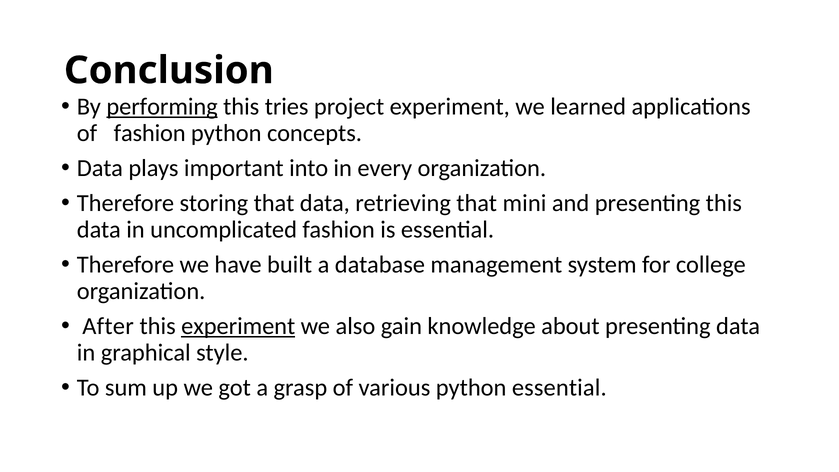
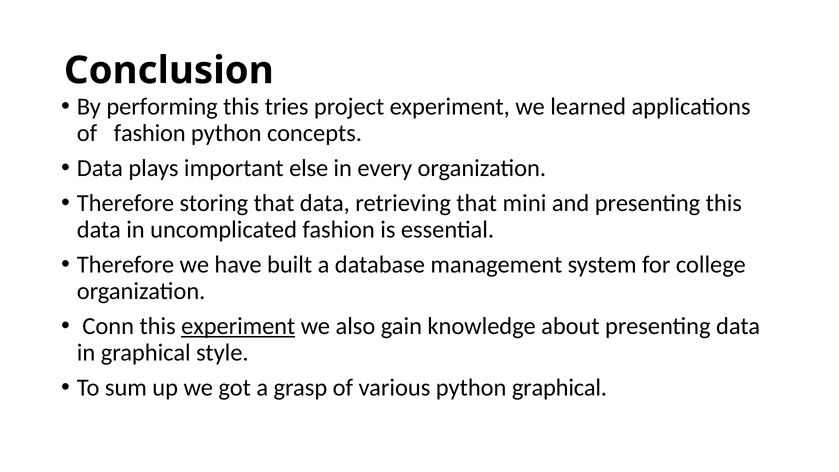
performing underline: present -> none (162, 107)
into: into -> else (309, 168)
After: After -> Conn (108, 326)
python essential: essential -> graphical (559, 388)
